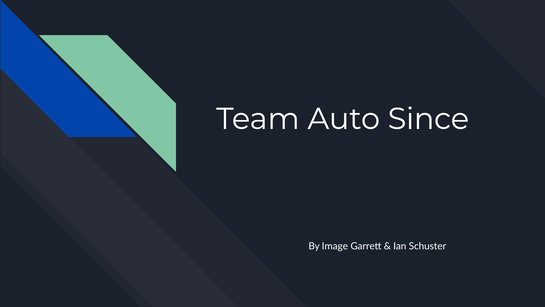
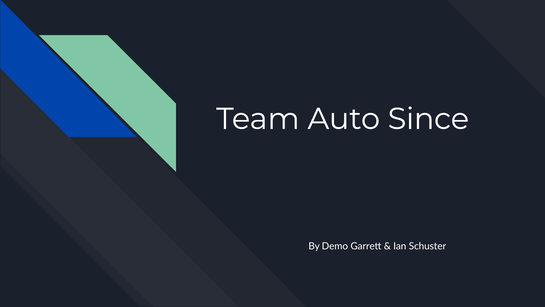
Image: Image -> Demo (335, 246)
